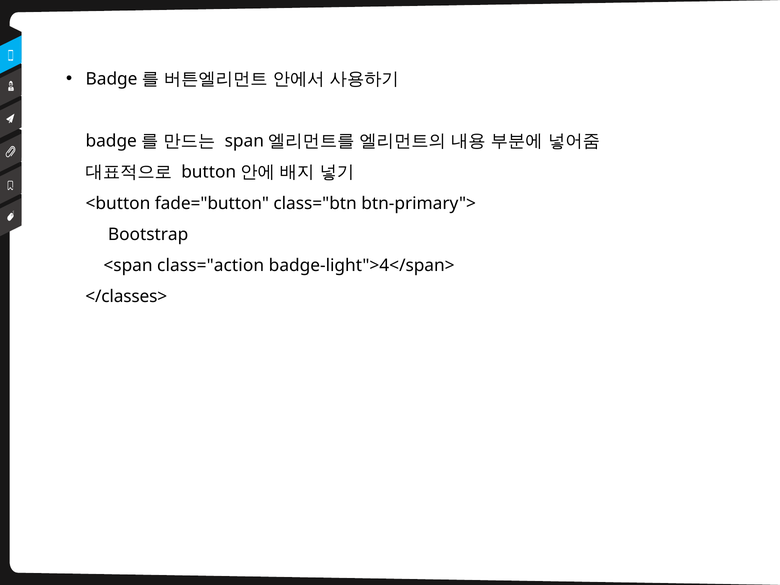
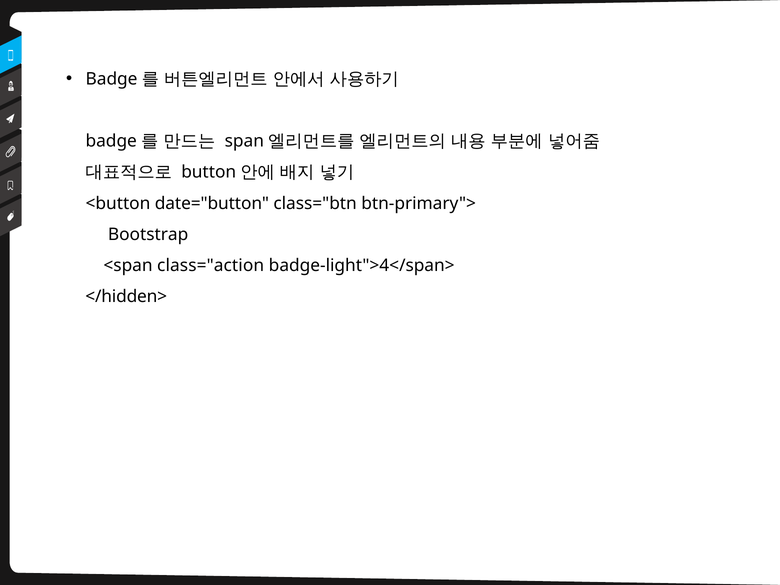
fade="button: fade="button -> date="button (212, 203)
</classes>: </classes> -> </hidden> (126, 297)
